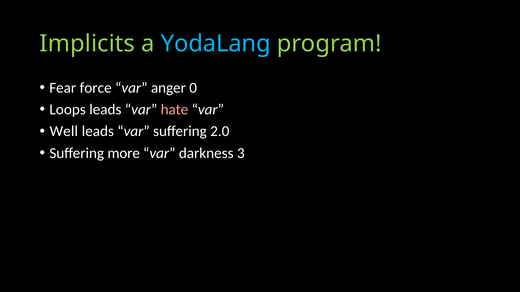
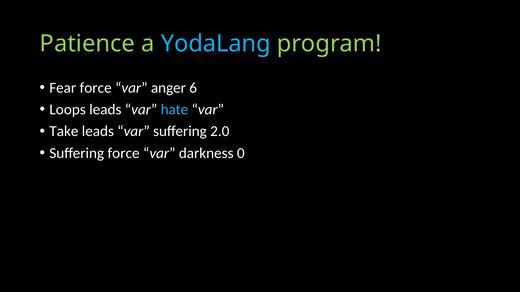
Implicits: Implicits -> Patience (87, 44)
0: 0 -> 6 (193, 88)
hate colour: pink -> light blue (174, 110)
Well: Well -> Take (64, 132)
Suffering more: more -> force (124, 153)
3: 3 -> 0 (241, 153)
